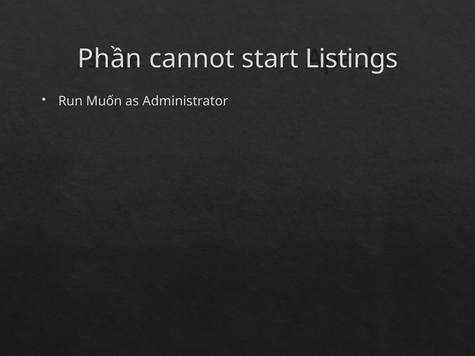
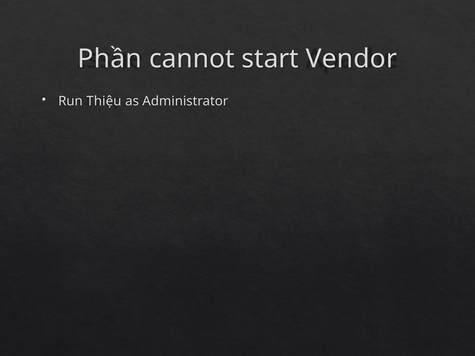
Listings: Listings -> Vendor (351, 59)
Muốn: Muốn -> Thiệu (104, 101)
